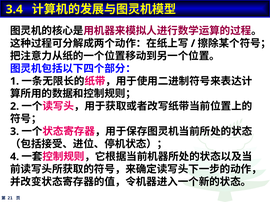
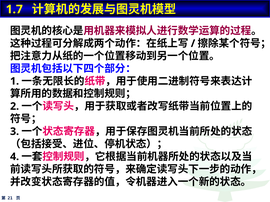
3.4: 3.4 -> 1.7 (14, 9)
